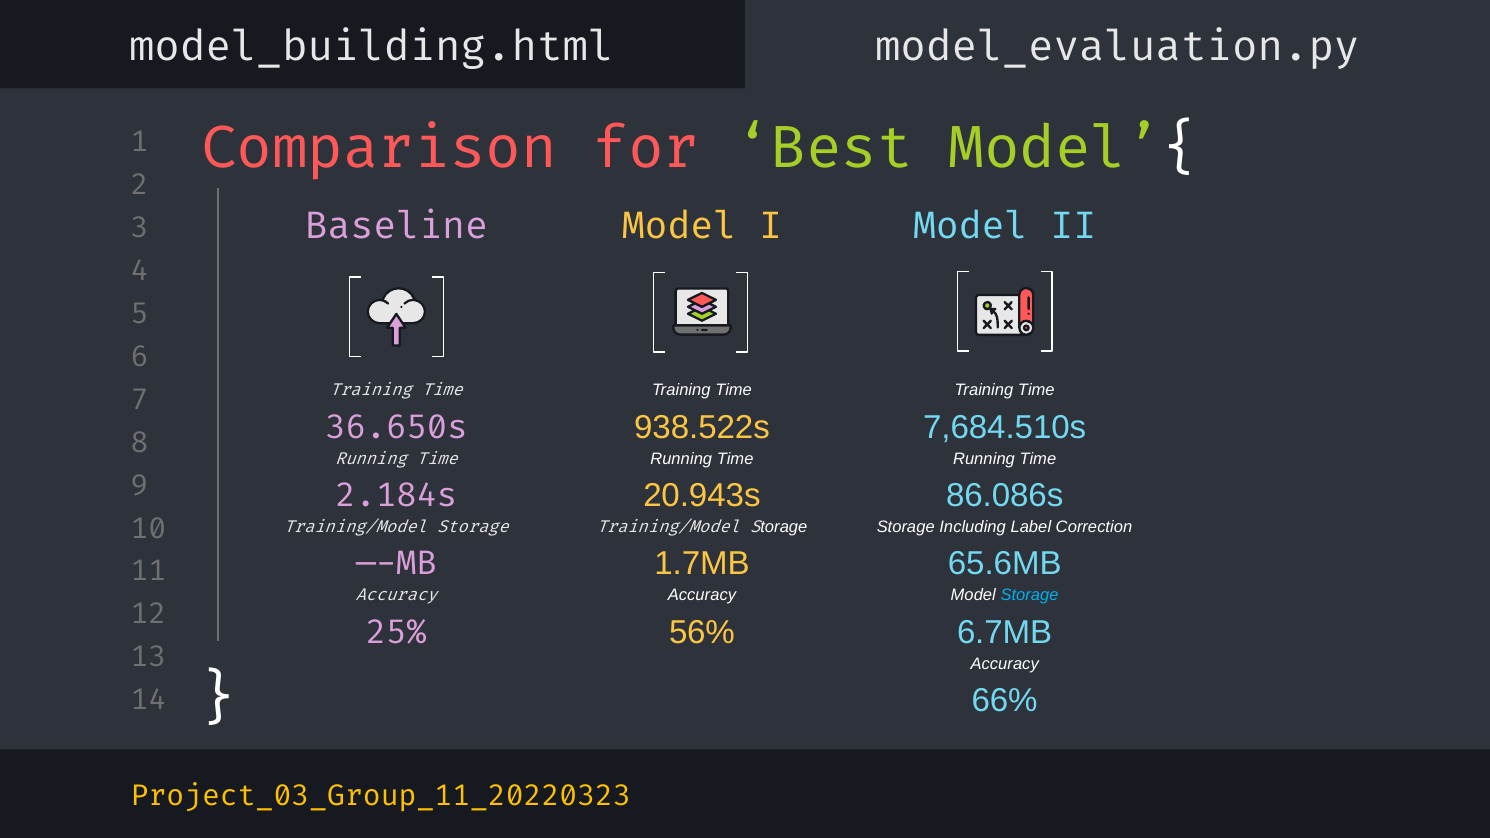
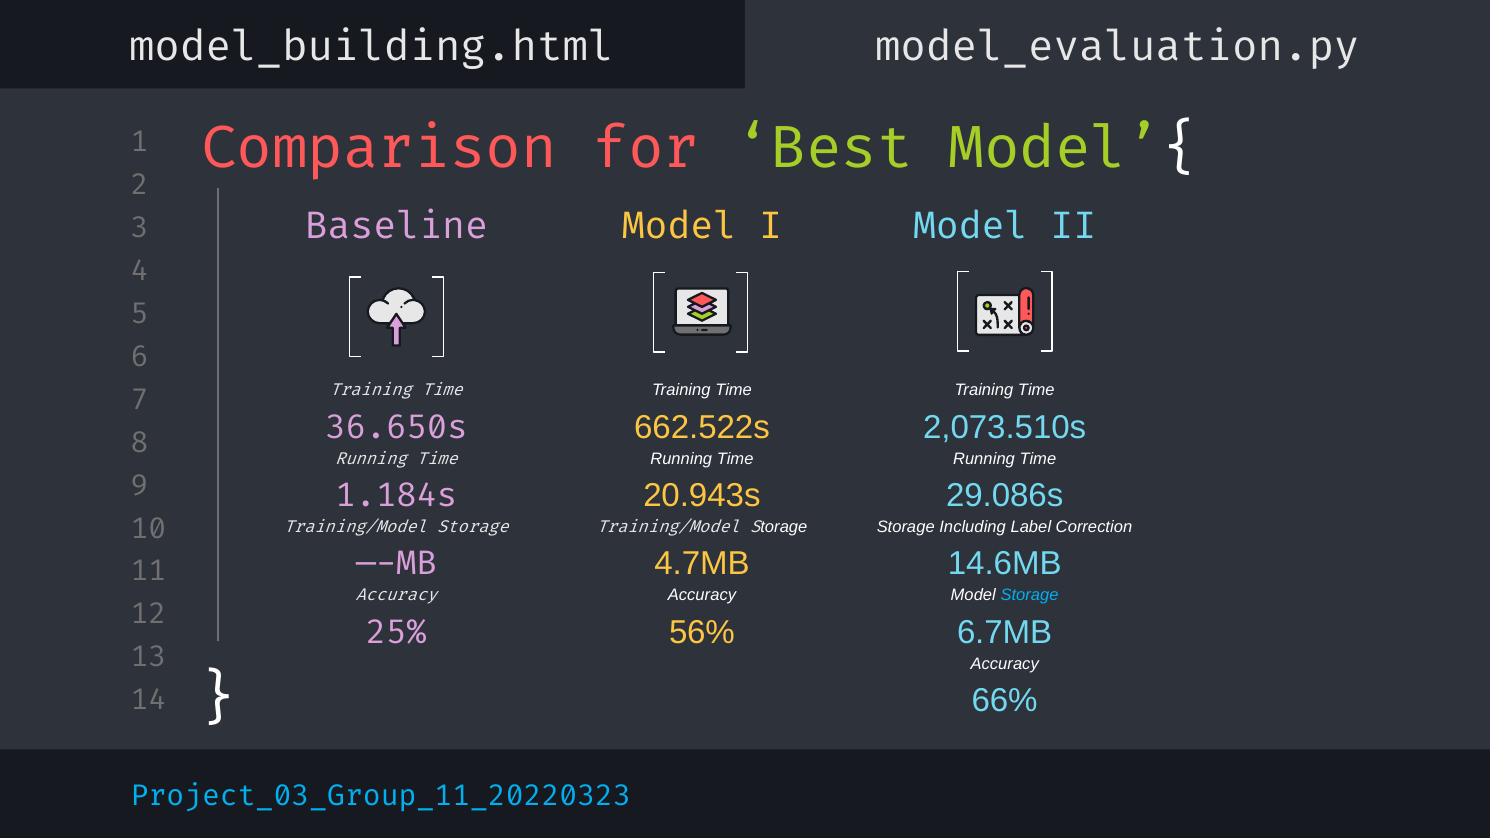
938.522s: 938.522s -> 662.522s (702, 427)
7,684.510s: 7,684.510s -> 2,073.510s (1005, 427)
86.086s: 86.086s -> 29.086s (1005, 496)
2.184s: 2.184s -> 1.184s (396, 496)
1.7MB: 1.7MB -> 4.7MB (702, 564)
65.6MB: 65.6MB -> 14.6MB (1005, 564)
Project_03_Group_11_20220323 colour: yellow -> light blue (381, 796)
